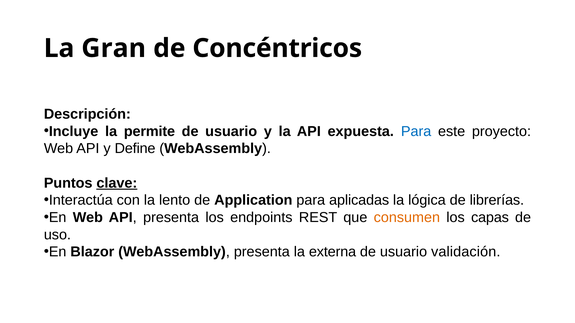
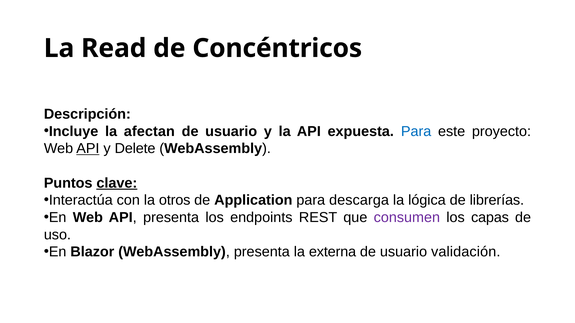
Gran: Gran -> Read (114, 48)
permite: permite -> afectan (149, 131)
API underline: none -> present (88, 149)
Define: Define -> Delete (135, 149)
lento: lento -> otros (175, 200)
aplicadas: aplicadas -> descarga (359, 200)
consumen colour: orange -> purple (407, 218)
